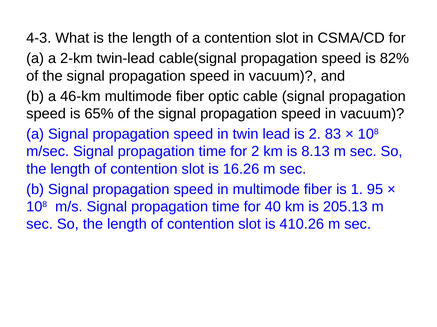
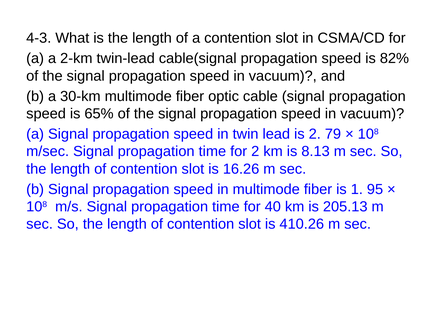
46-km: 46-km -> 30-km (80, 96)
83: 83 -> 79 (333, 134)
